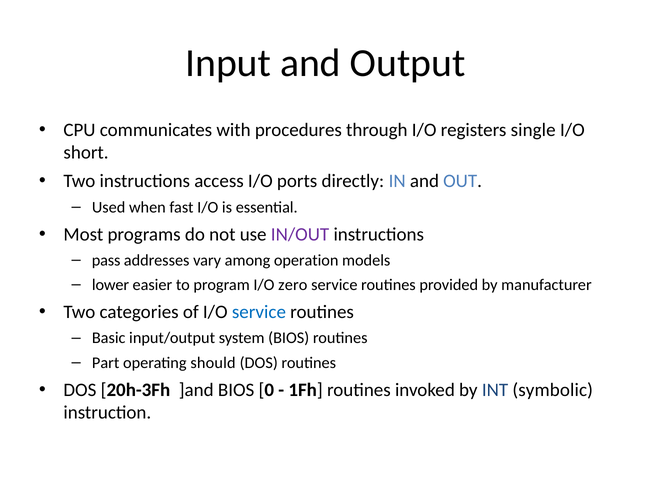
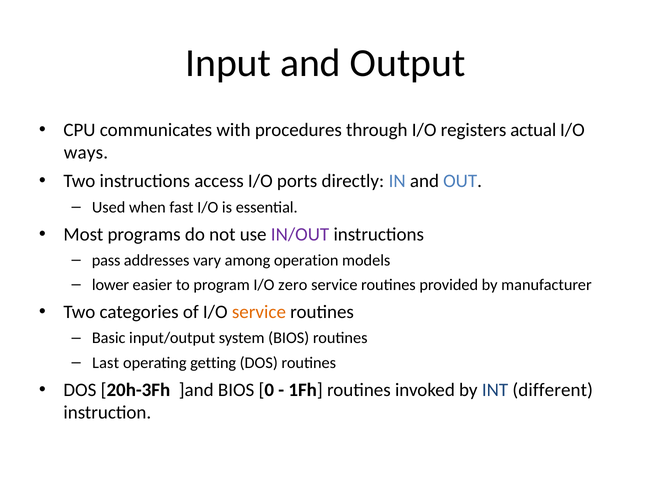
single: single -> actual (533, 130)
short: short -> ways (86, 153)
service colour: blue -> orange (259, 312)
Part: Part -> Last (106, 363)
should: should -> getting (213, 363)
symbolic: symbolic -> different (553, 390)
